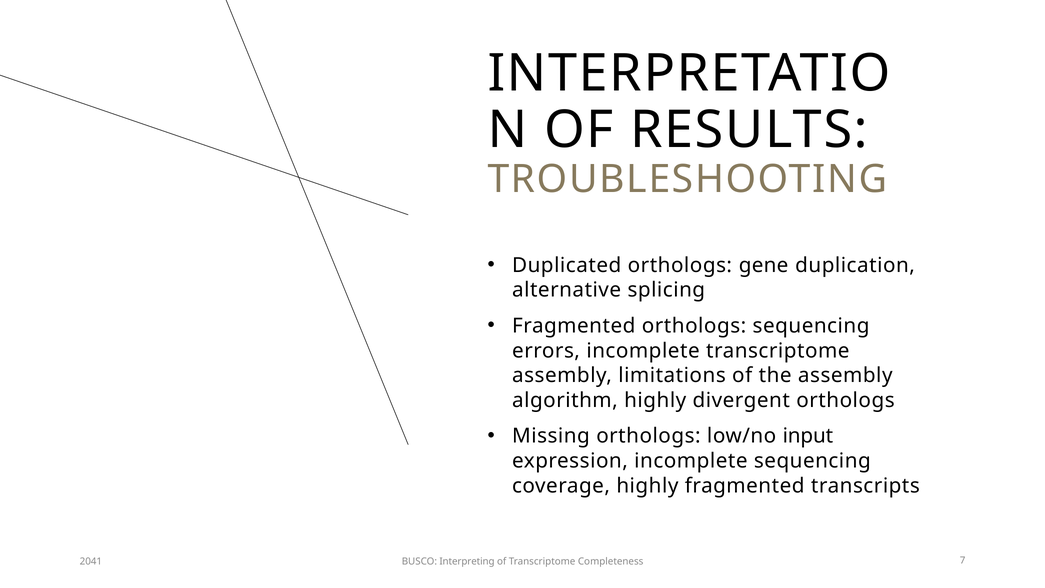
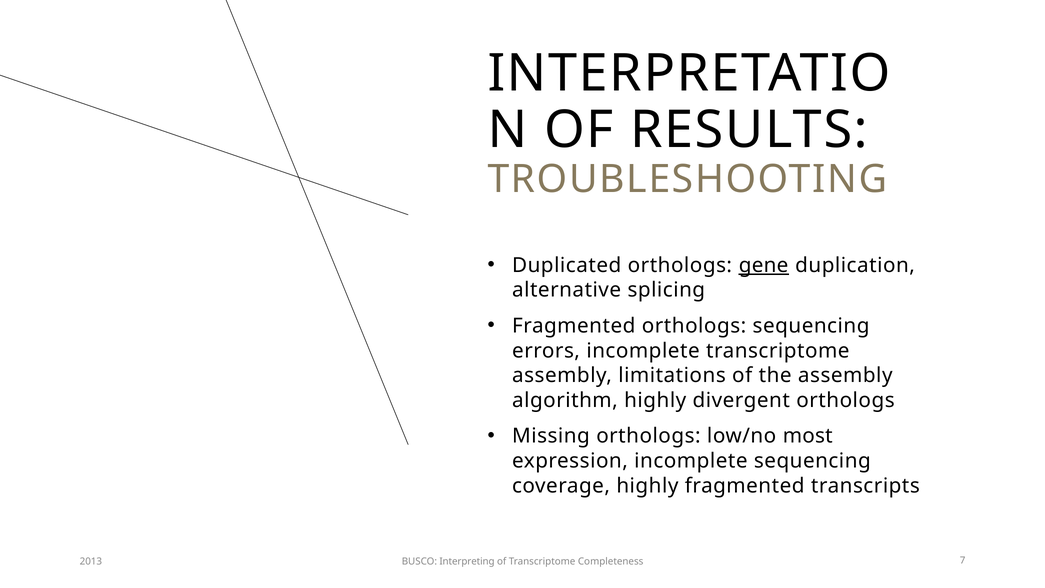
gene underline: none -> present (764, 265)
input: input -> most (808, 436)
2041: 2041 -> 2013 (91, 561)
